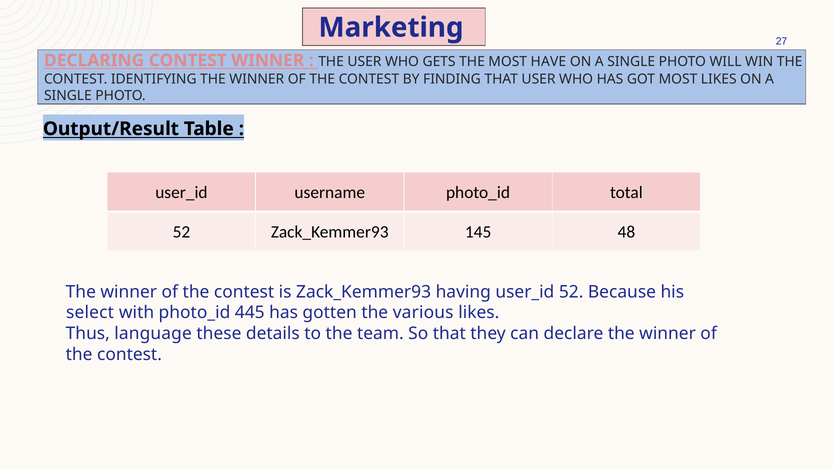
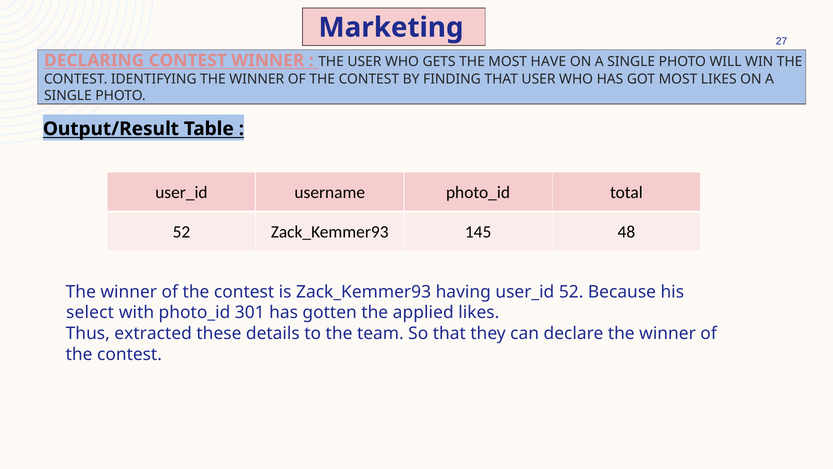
445: 445 -> 301 (250, 312)
various: various -> applied (423, 312)
language: language -> extracted (153, 333)
